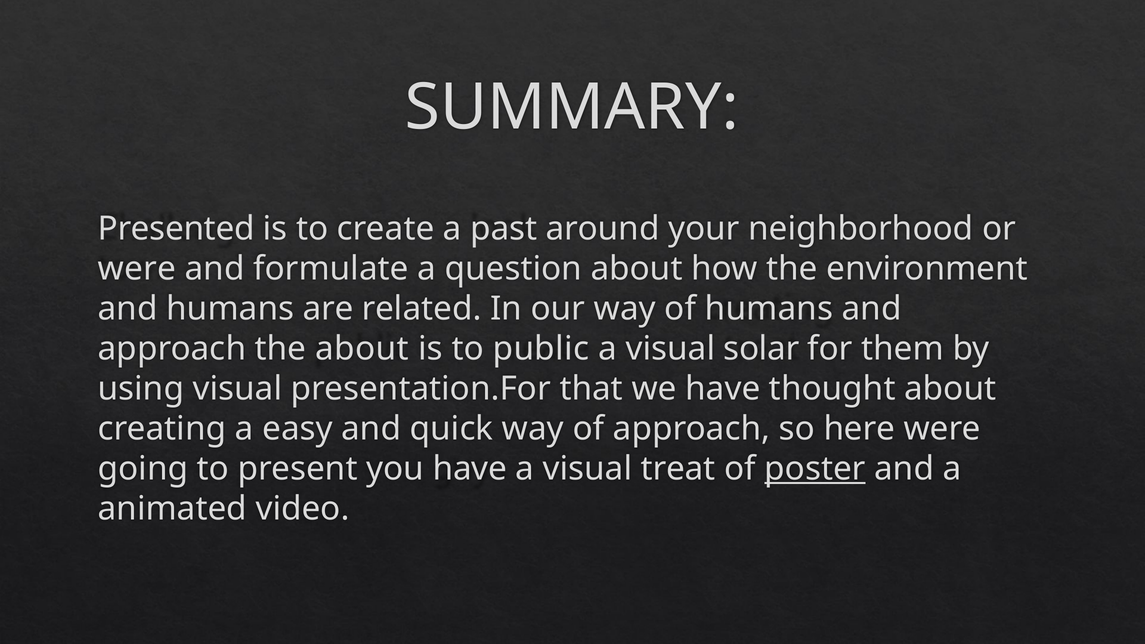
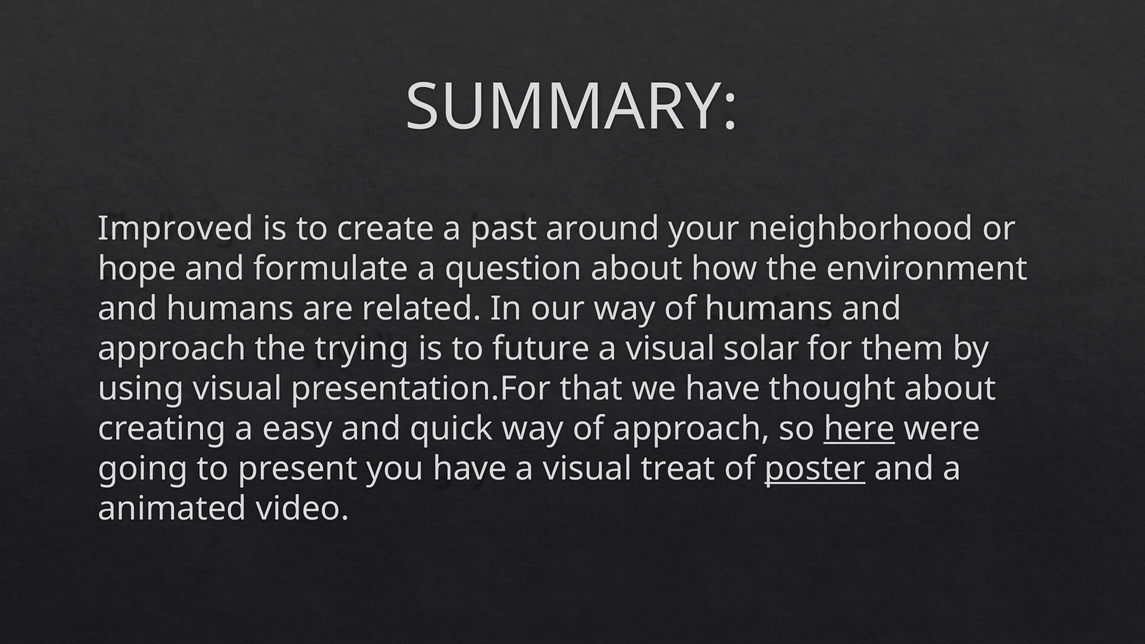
Presented: Presented -> Improved (176, 229)
were: were -> hope (137, 269)
the about: about -> trying (362, 349)
public: public -> future (541, 349)
here underline: none -> present (859, 429)
